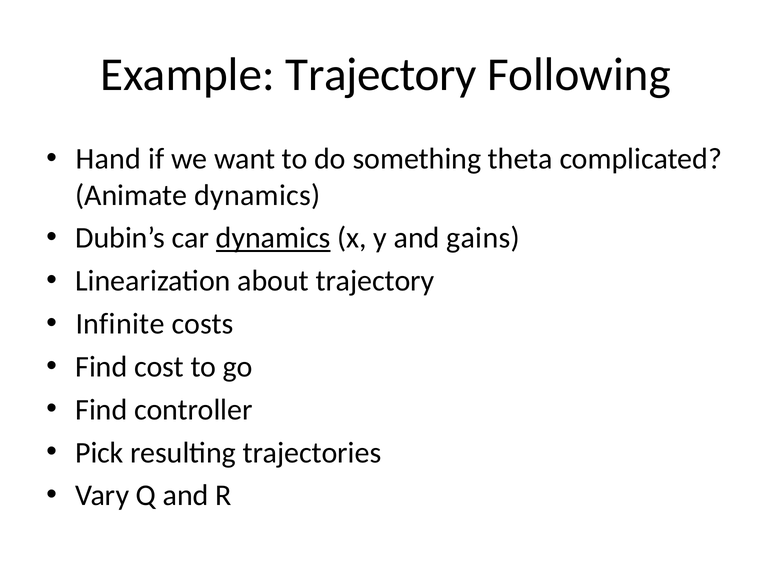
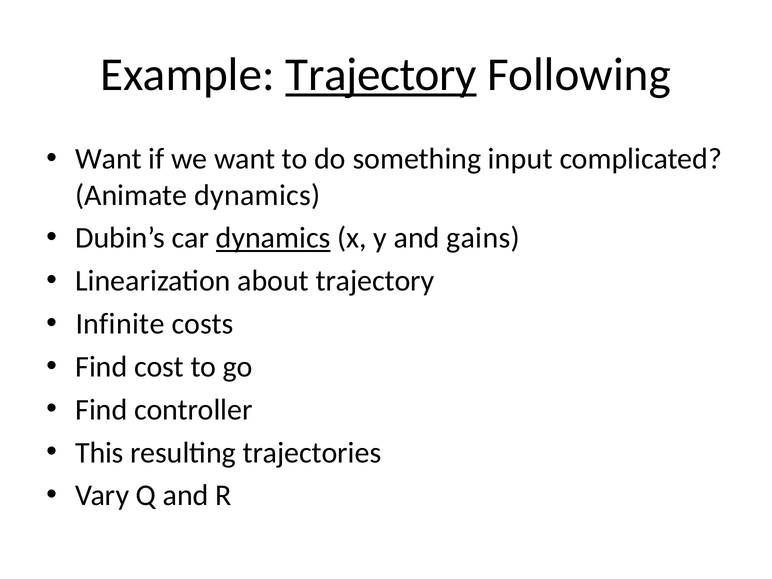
Trajectory underline: none -> present (381, 75)
Hand: Hand -> Want (109, 159)
theta: theta -> input (520, 159)
Pick: Pick -> This (99, 453)
